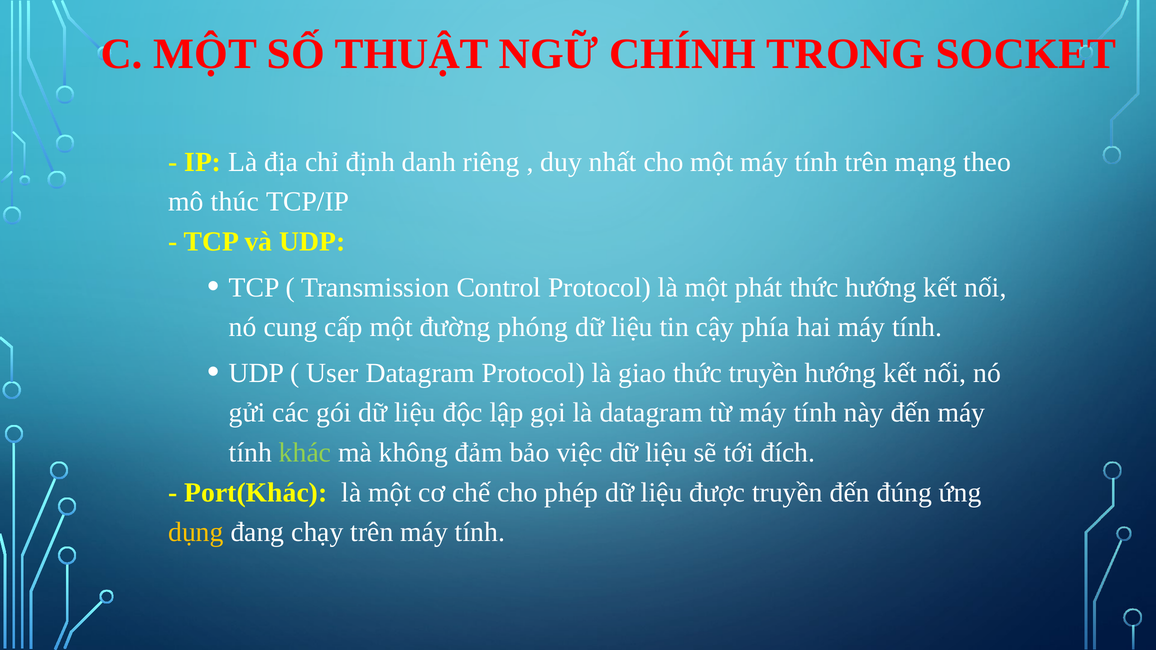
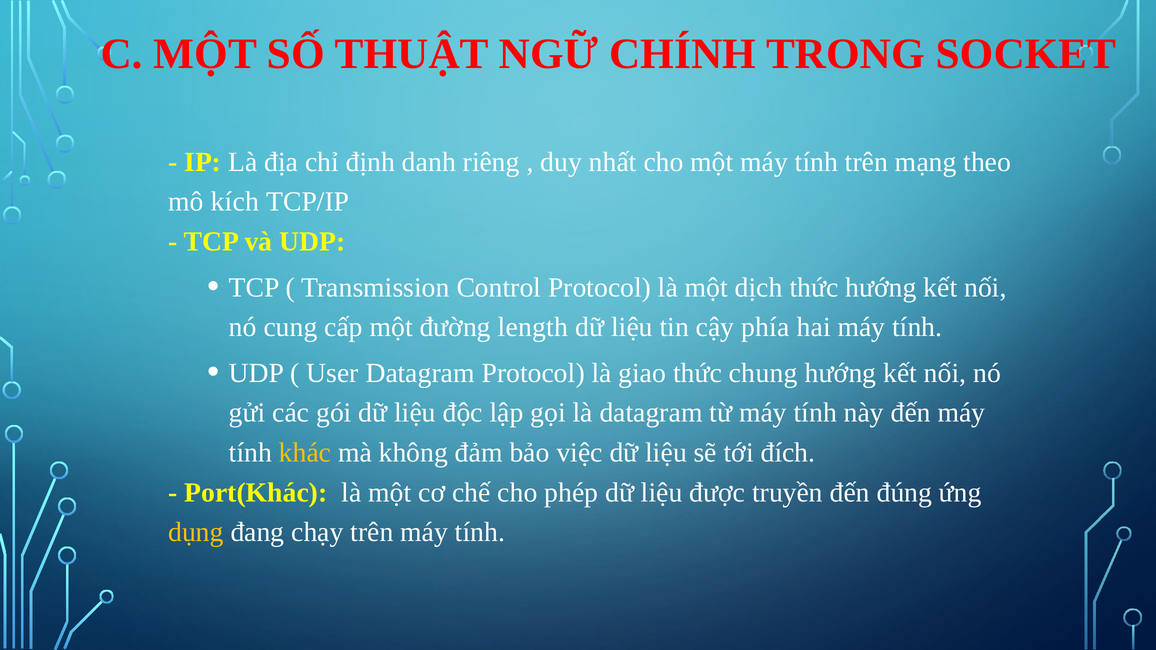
thúc: thúc -> kích (235, 202)
phát: phát -> dịch (759, 287)
phóng: phóng -> length (533, 327)
thức truyền: truyền -> chung (763, 373)
khác colour: light green -> yellow (305, 453)
